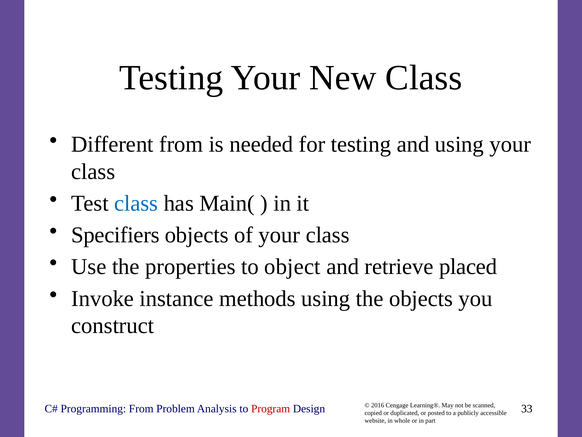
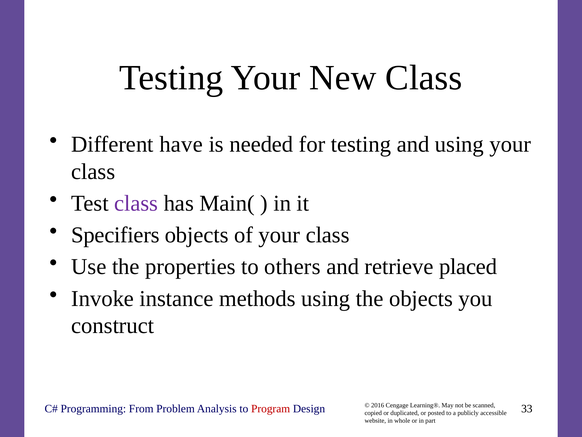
Different from: from -> have (181, 144)
class colour: blue -> purple (136, 203)
object: object -> others (292, 266)
